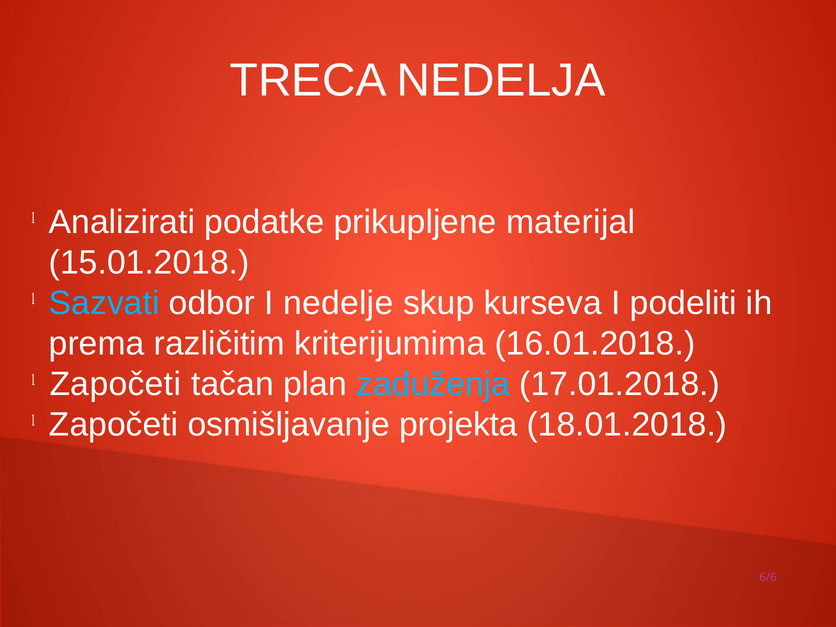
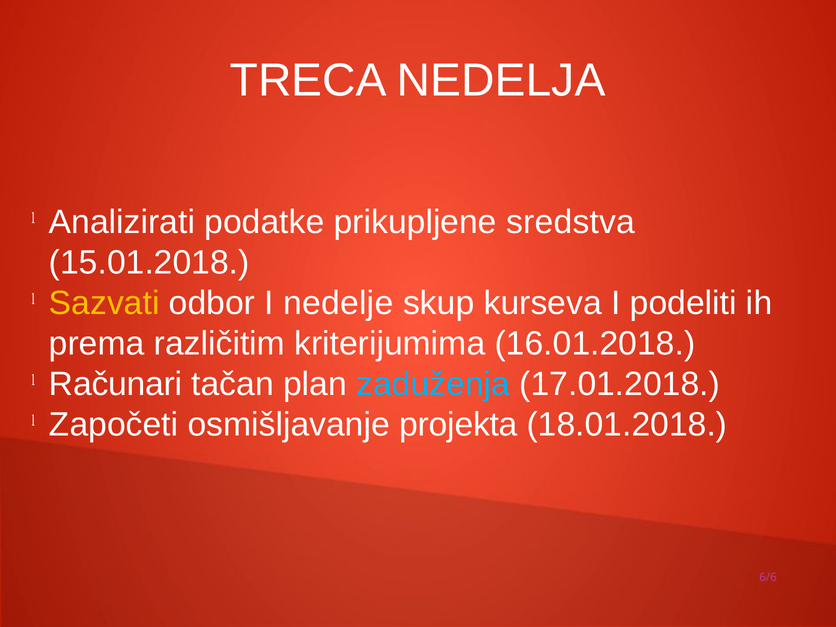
materijal: materijal -> sredstva (571, 222)
Sazvati colour: light blue -> yellow (104, 303)
Započeti: Započeti -> Računari (116, 384)
